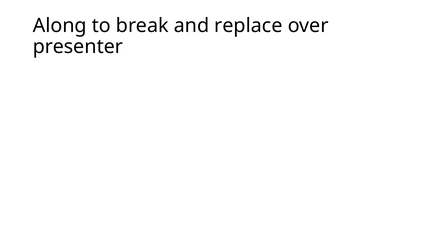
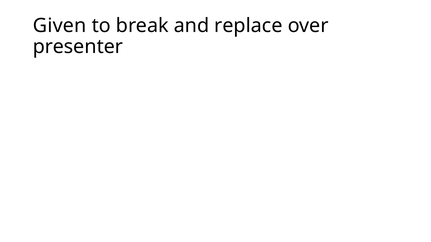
Along: Along -> Given (60, 26)
